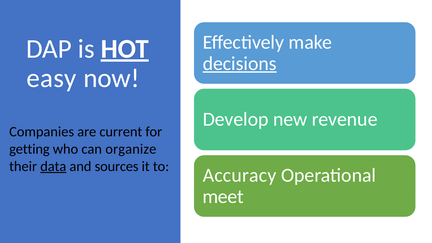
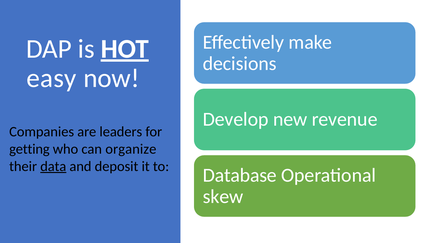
decisions underline: present -> none (240, 64)
current: current -> leaders (121, 132)
sources: sources -> deposit (117, 166)
Accuracy: Accuracy -> Database (240, 175)
meet: meet -> skew (223, 197)
